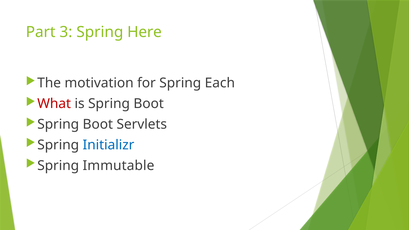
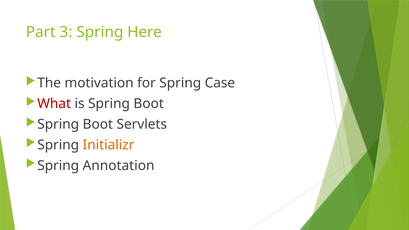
Each: Each -> Case (220, 83)
Initializr colour: blue -> orange (108, 145)
Immutable: Immutable -> Annotation (119, 166)
